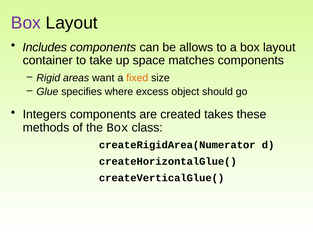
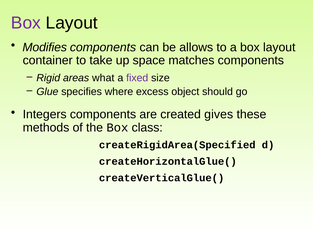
Includes: Includes -> Modifies (45, 47)
want: want -> what (103, 78)
fixed colour: orange -> purple (137, 78)
takes: takes -> gives (219, 114)
createRigidArea(Numerator: createRigidArea(Numerator -> createRigidArea(Specified (177, 145)
